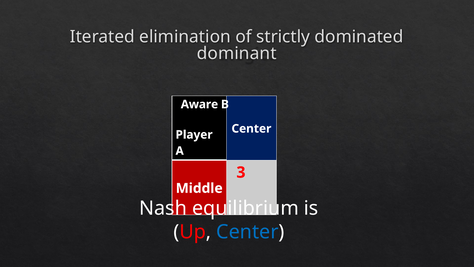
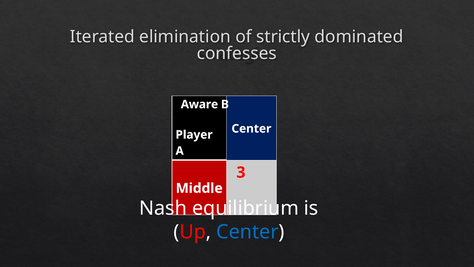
dominant: dominant -> confesses (237, 53)
